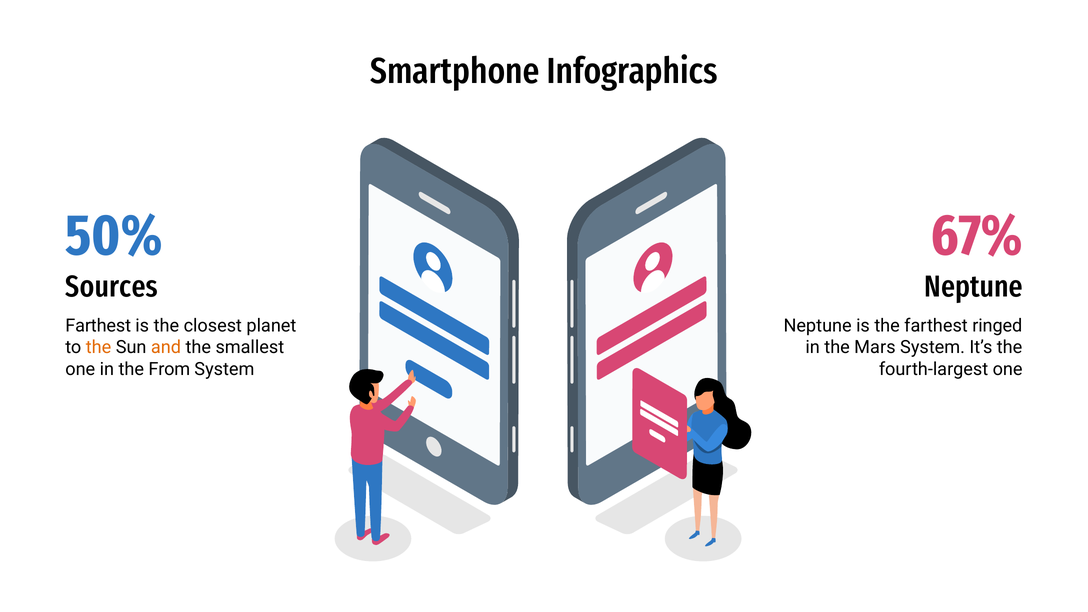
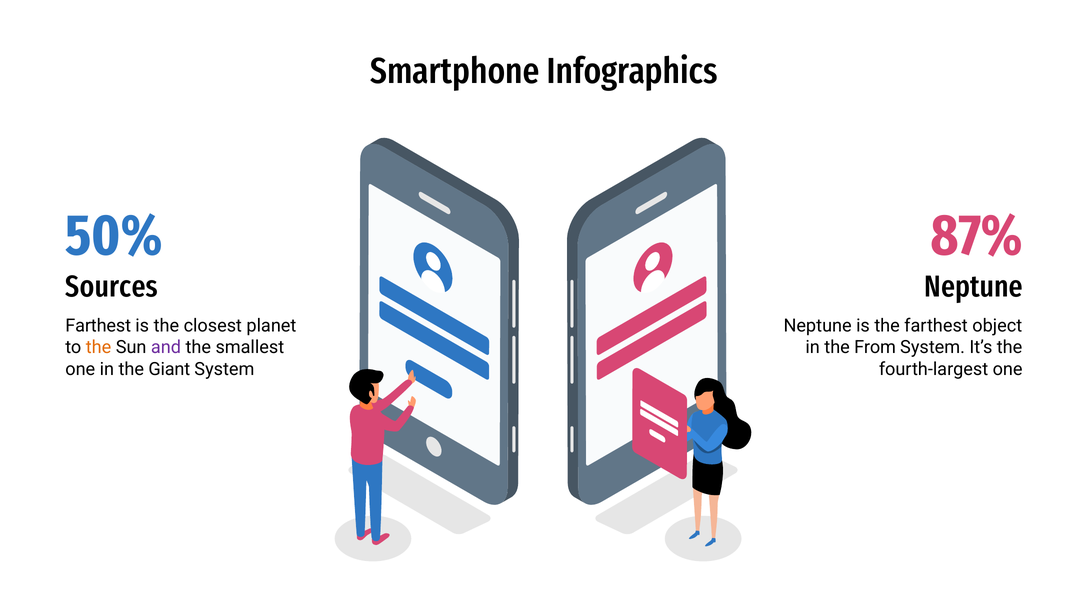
67%: 67% -> 87% (977, 236)
ringed: ringed -> object (997, 326)
and colour: orange -> purple (166, 347)
Mars: Mars -> From (875, 347)
From: From -> Giant (169, 369)
